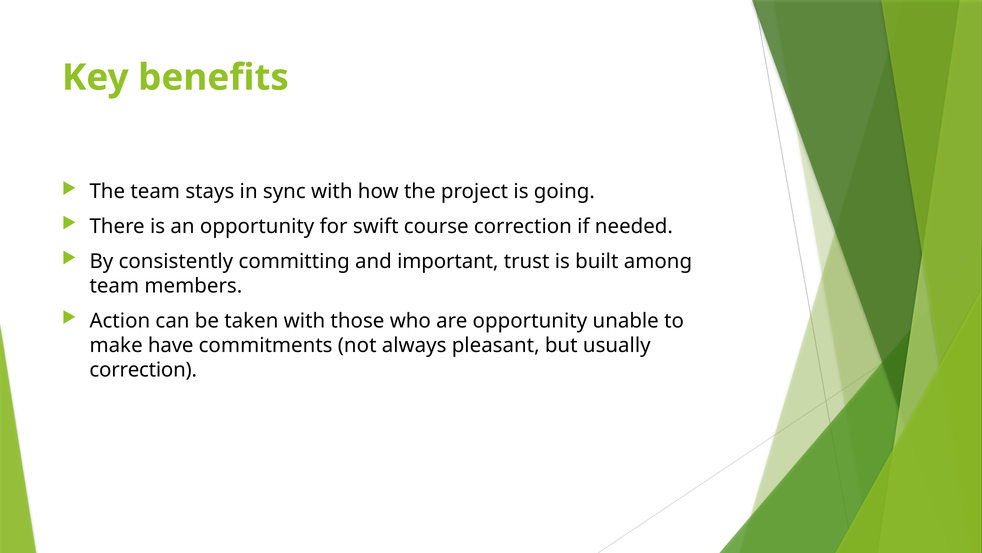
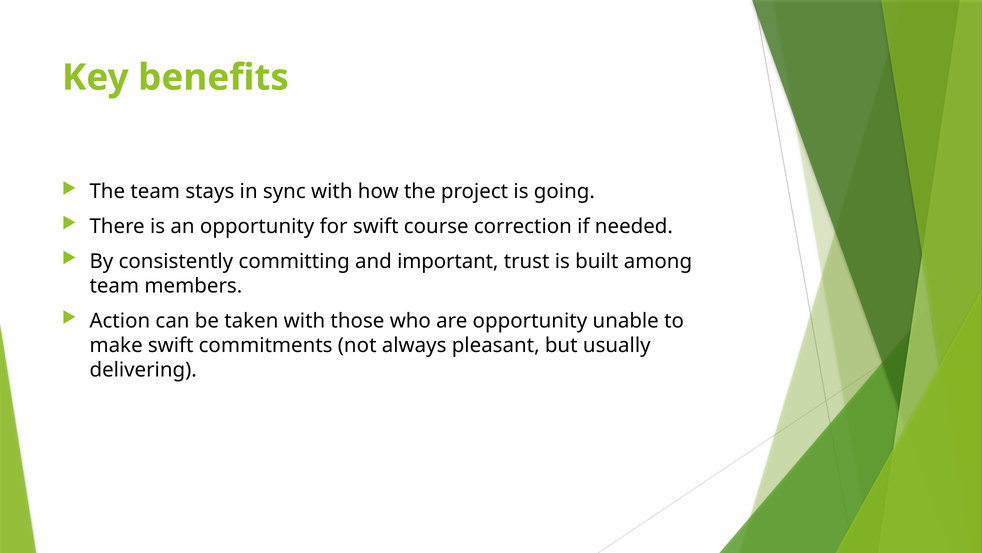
make have: have -> swift (171, 345)
correction: correction -> delivering (143, 370)
